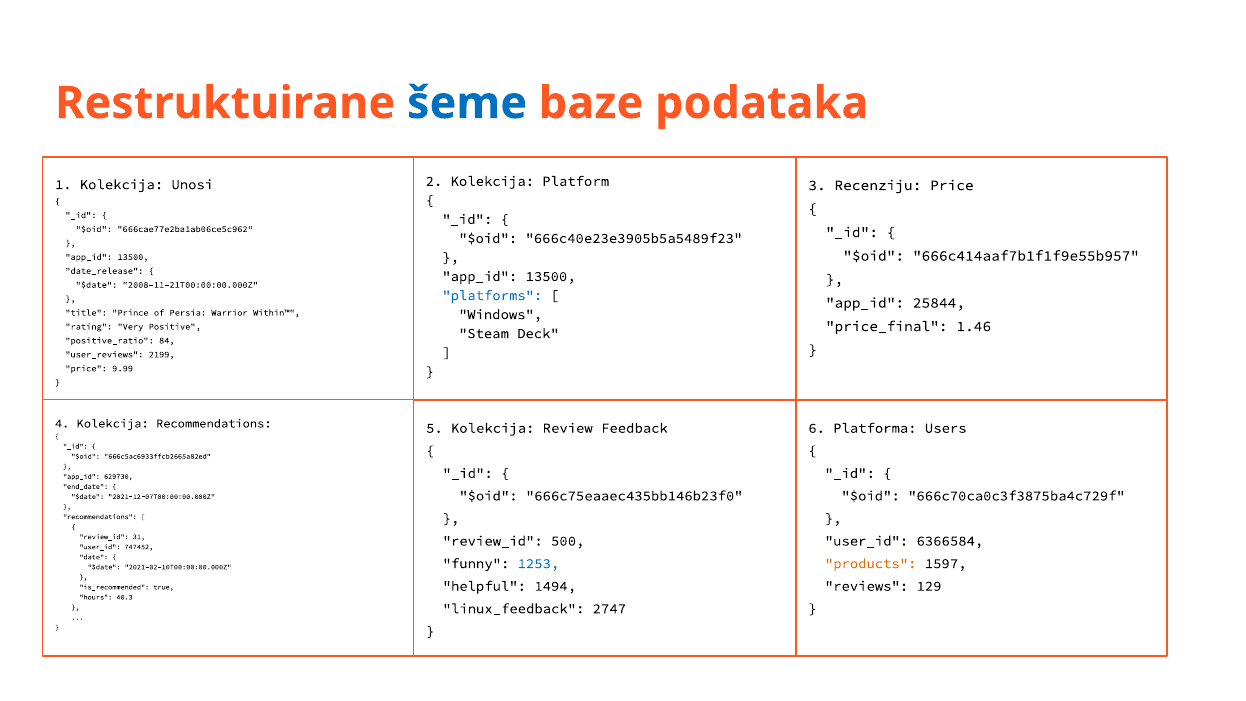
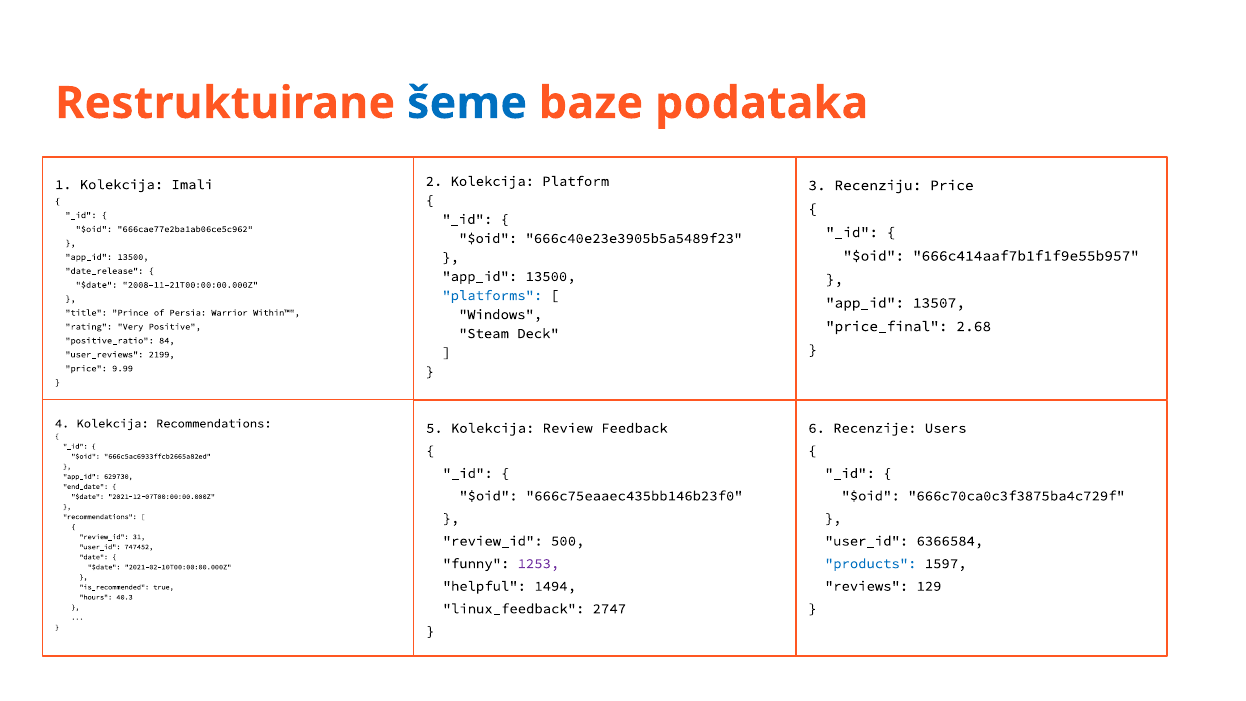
Unosi: Unosi -> Imali (192, 185)
25844: 25844 -> 13507 (939, 303)
1.46: 1.46 -> 2.68 (974, 326)
Platforma: Platforma -> Recenzije (875, 428)
1253 colour: blue -> purple (538, 563)
products colour: orange -> blue (871, 563)
